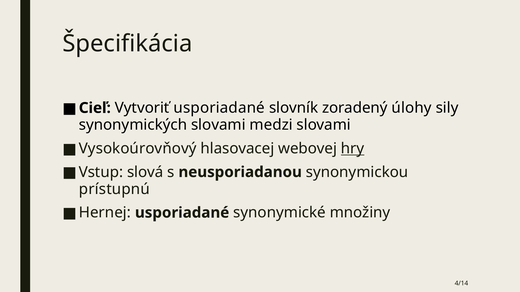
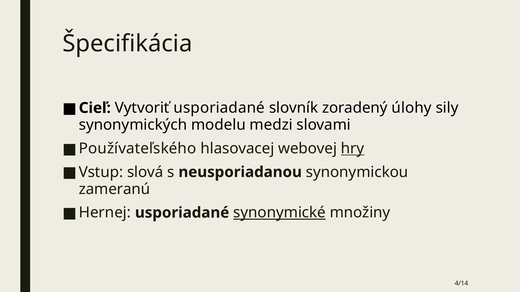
synonymických slovami: slovami -> modelu (218, 125)
Vysokoúrovňový: Vysokoúrovňový -> Používateľského (138, 149)
prístupnú: prístupnú -> zameranú (115, 189)
synonymické underline: none -> present (280, 213)
